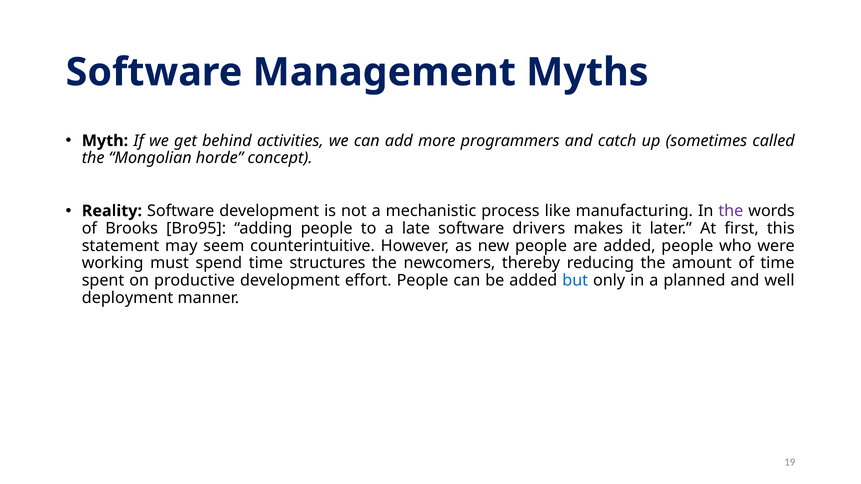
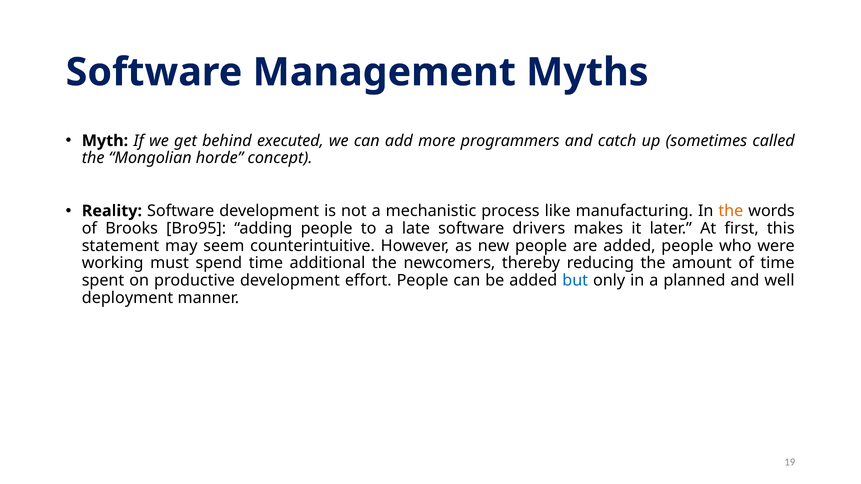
activities: activities -> executed (290, 141)
the colour: purple -> orange (731, 211)
structures: structures -> additional (327, 263)
